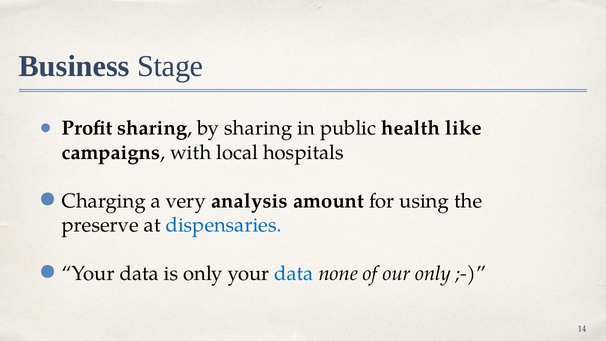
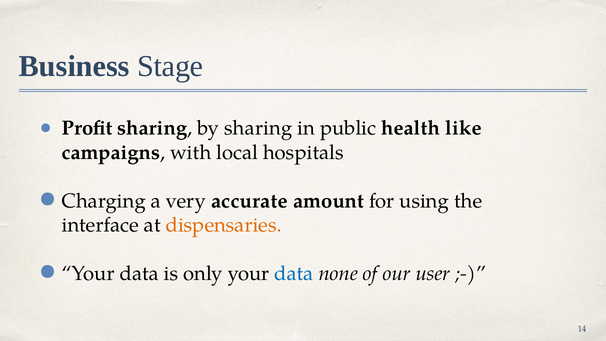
analysis: analysis -> accurate (249, 201)
preserve: preserve -> interface (100, 225)
dispensaries colour: blue -> orange (224, 225)
our only: only -> user (433, 274)
